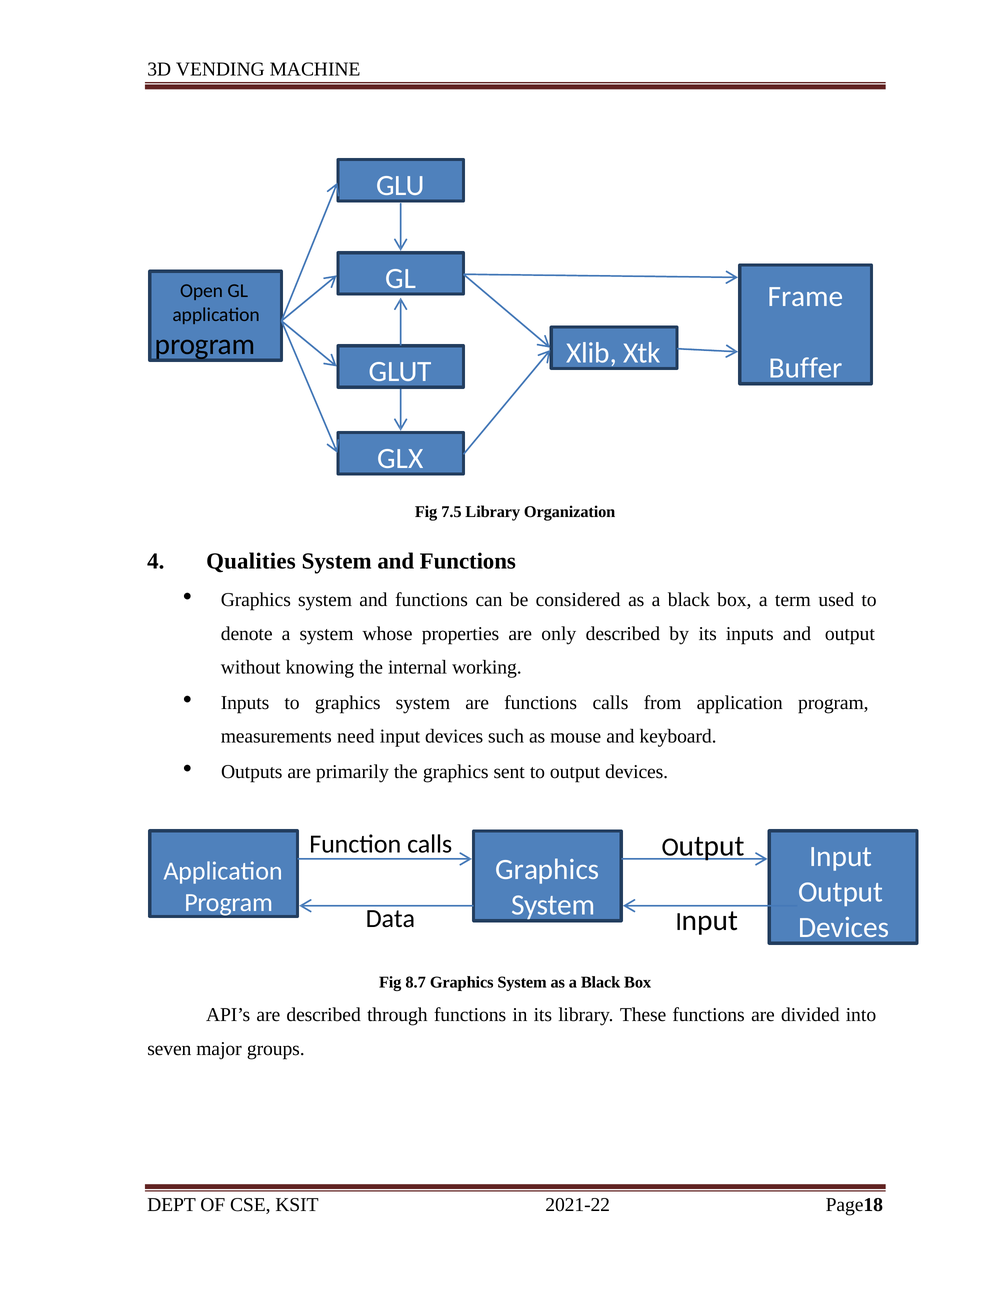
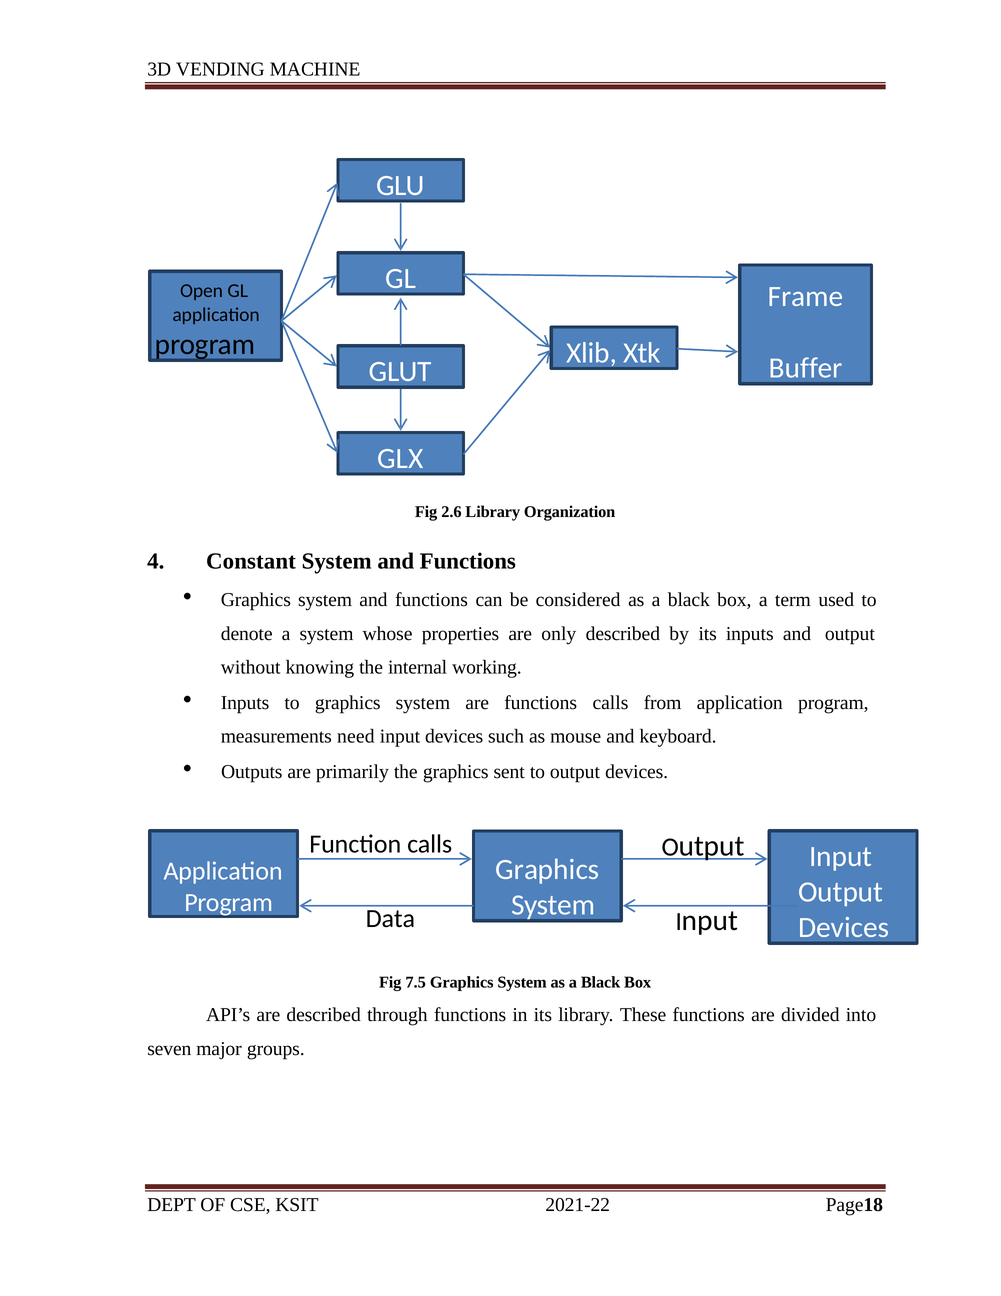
7.5: 7.5 -> 2.6 (451, 512)
Qualities: Qualities -> Constant (251, 561)
8.7: 8.7 -> 7.5 (416, 982)
